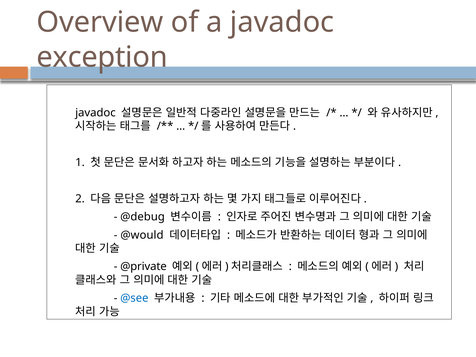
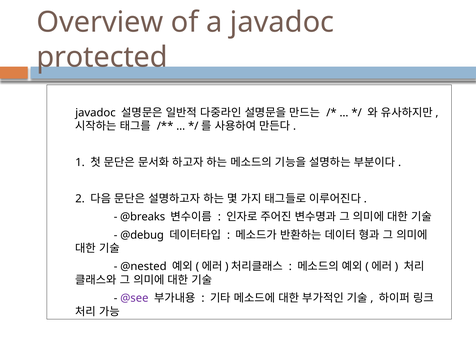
exception: exception -> protected (102, 57)
@debug: @debug -> @breaks (143, 217)
@would: @would -> @debug (142, 235)
@private: @private -> @nested (143, 267)
@see colour: blue -> purple (134, 298)
